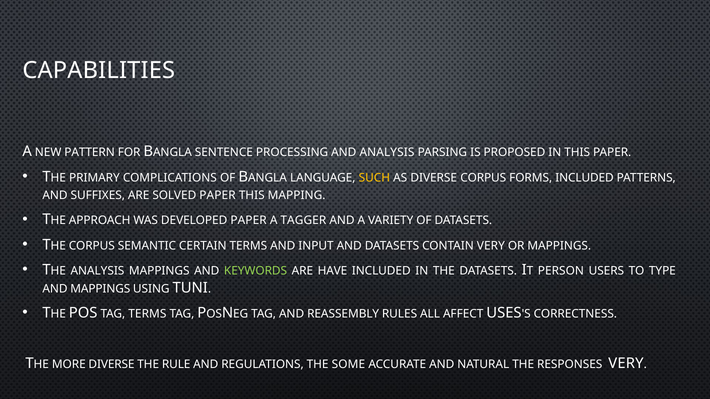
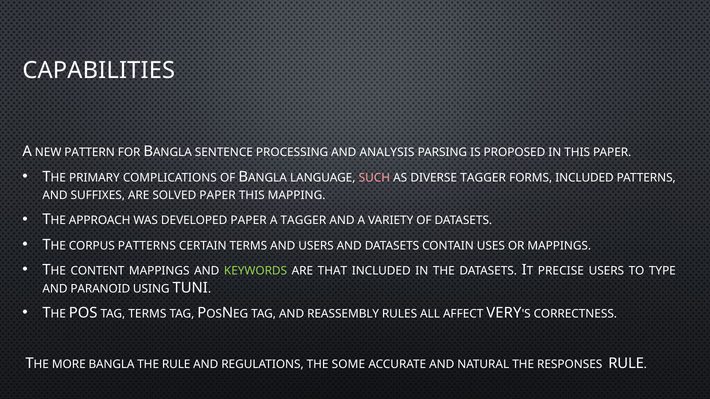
SUCH colour: yellow -> pink (374, 178)
DIVERSE CORPUS: CORPUS -> TAGGER (483, 178)
CORPUS SEMANTIC: SEMANTIC -> PATTERNS (147, 246)
AND INPUT: INPUT -> USERS (316, 246)
CONTAIN VERY: VERY -> USES (491, 246)
ANALYSIS: ANALYSIS -> CONTENT (97, 271)
HAVE: HAVE -> THAT (332, 271)
PERSON: PERSON -> PRECISE (561, 271)
AND MAPPINGS: MAPPINGS -> PARANOID (100, 289)
USES: USES -> VERY (504, 313)
MORE DIVERSE: DIVERSE -> BANGLA (112, 364)
RESPONSES VERY: VERY -> RULE (626, 363)
